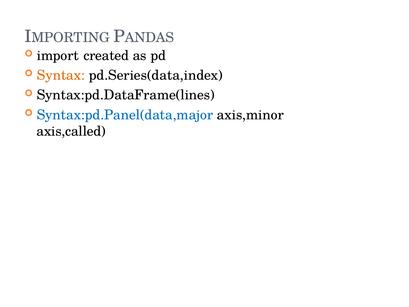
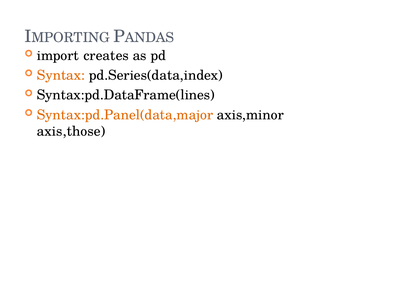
created: created -> creates (106, 55)
Syntax:pd.Panel(data,major colour: blue -> orange (125, 115)
axis,called: axis,called -> axis,those (71, 131)
